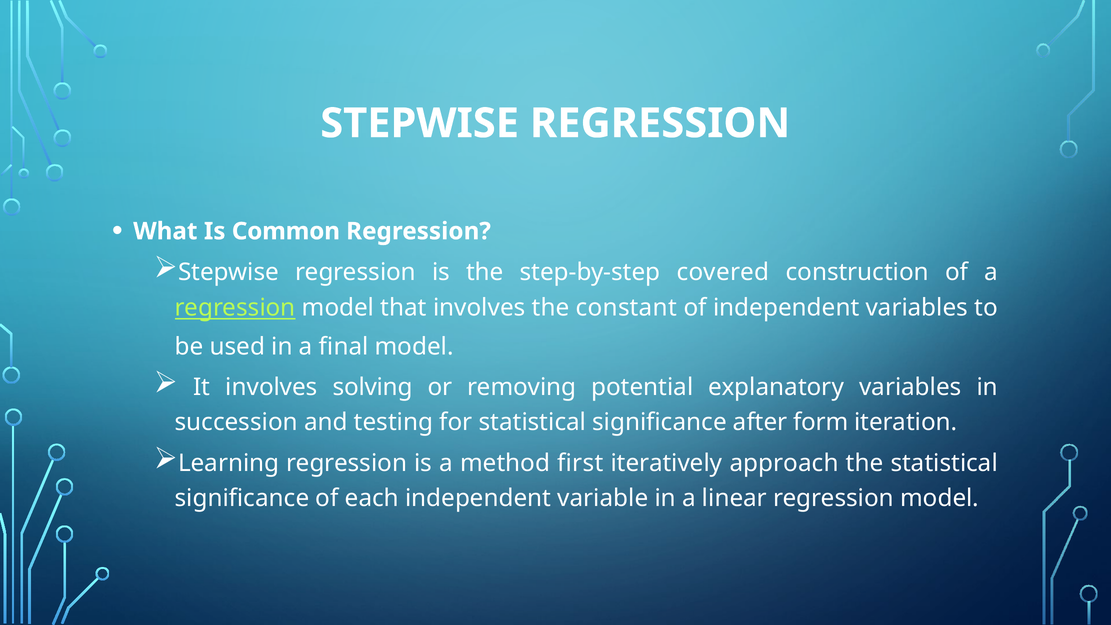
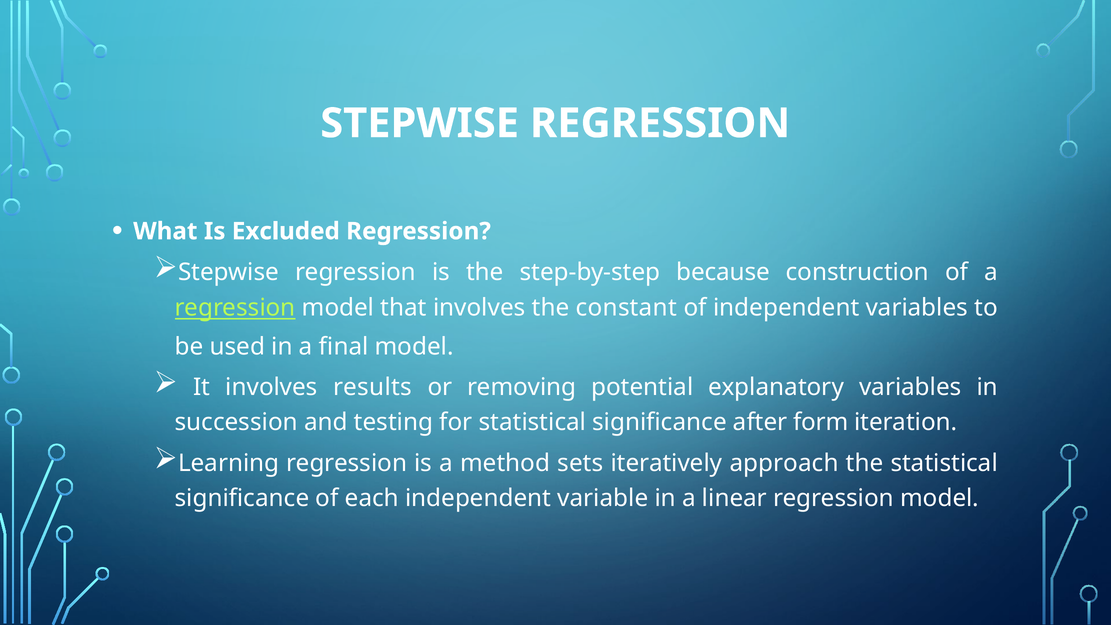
Common: Common -> Excluded (286, 231)
covered: covered -> because (723, 272)
solving: solving -> results (372, 387)
first: first -> sets (580, 463)
